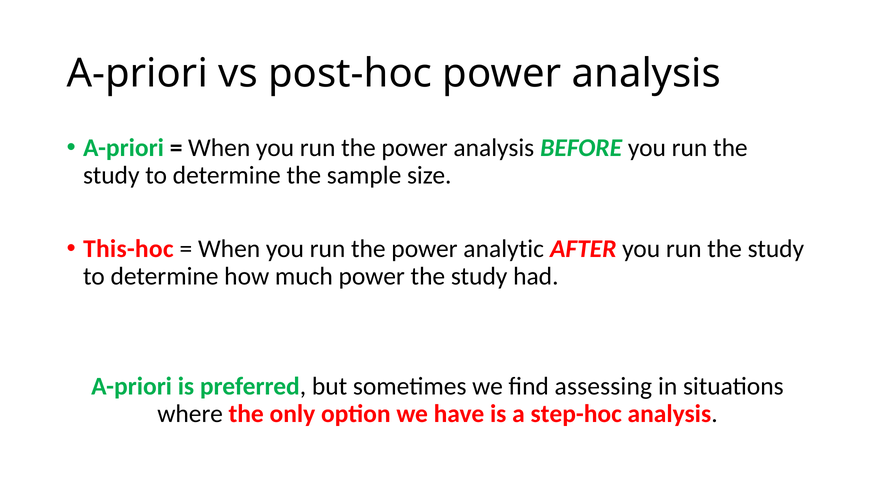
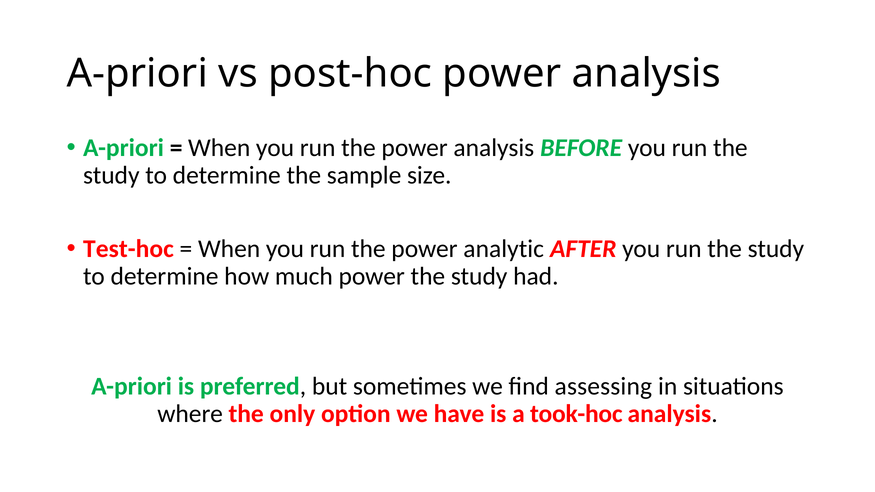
This-hoc: This-hoc -> Test-hoc (128, 249)
step-hoc: step-hoc -> took-hoc (576, 414)
